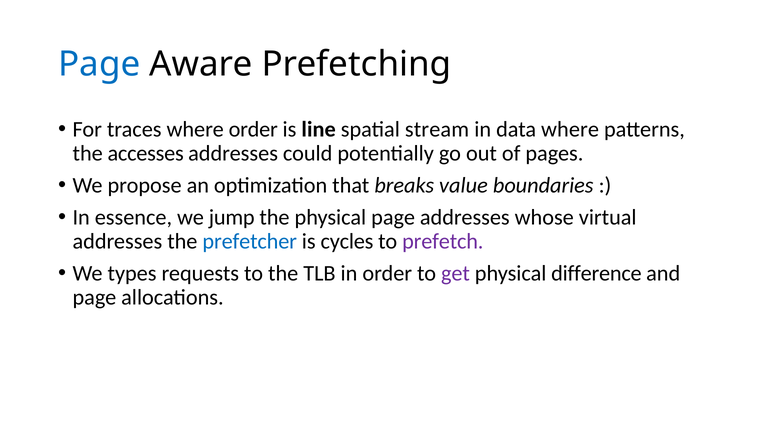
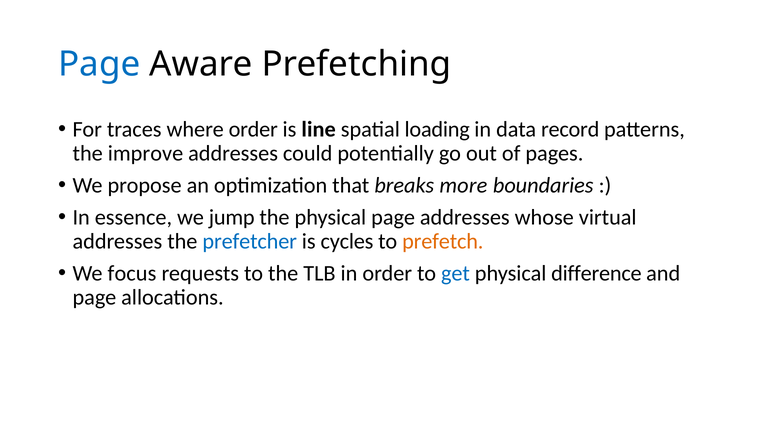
stream: stream -> loading (437, 129)
data where: where -> record (570, 129)
accesses: accesses -> improve (146, 153)
value: value -> more (463, 185)
prefetch colour: purple -> orange (443, 241)
types: types -> focus (132, 273)
get colour: purple -> blue (455, 273)
